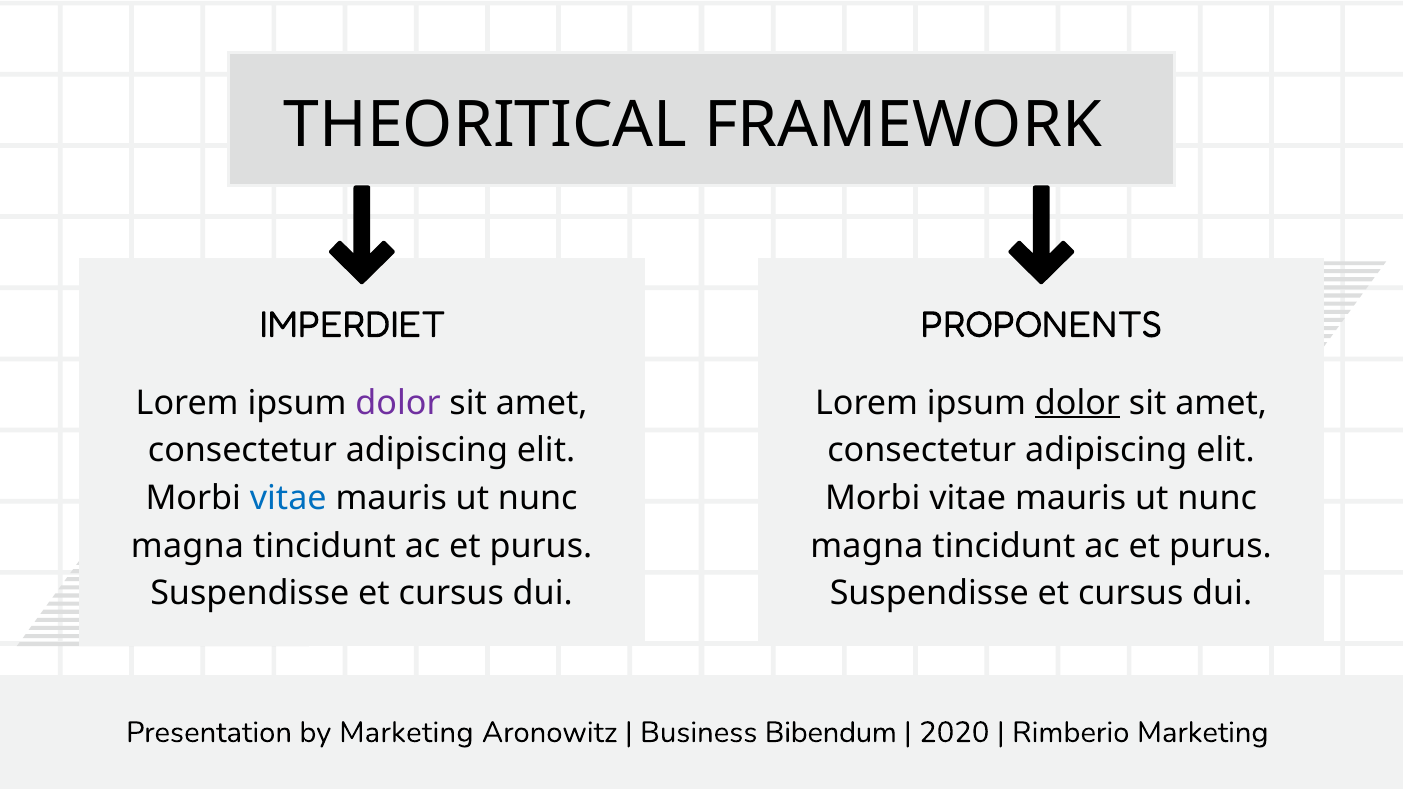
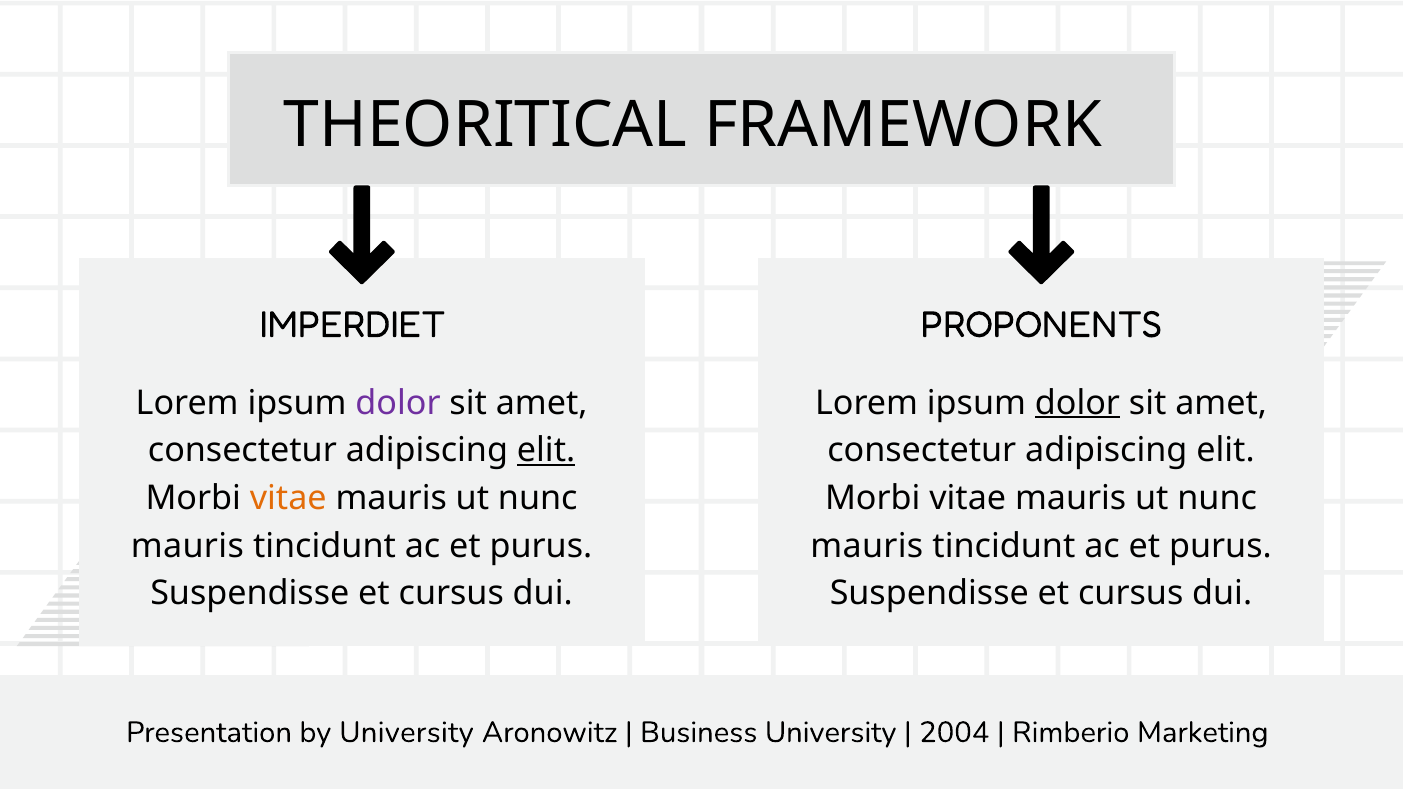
elit underline: none -> present (546, 451)
vitae colour: blue -> orange (288, 498)
magna: magna -> mauris (187, 546)
magna: magna -> mauris (867, 546)
by Marketing: Marketing -> University (406, 733)
Business Bibendum: Bibendum -> University (831, 733)
2020: 2020 -> 2004 (954, 733)
